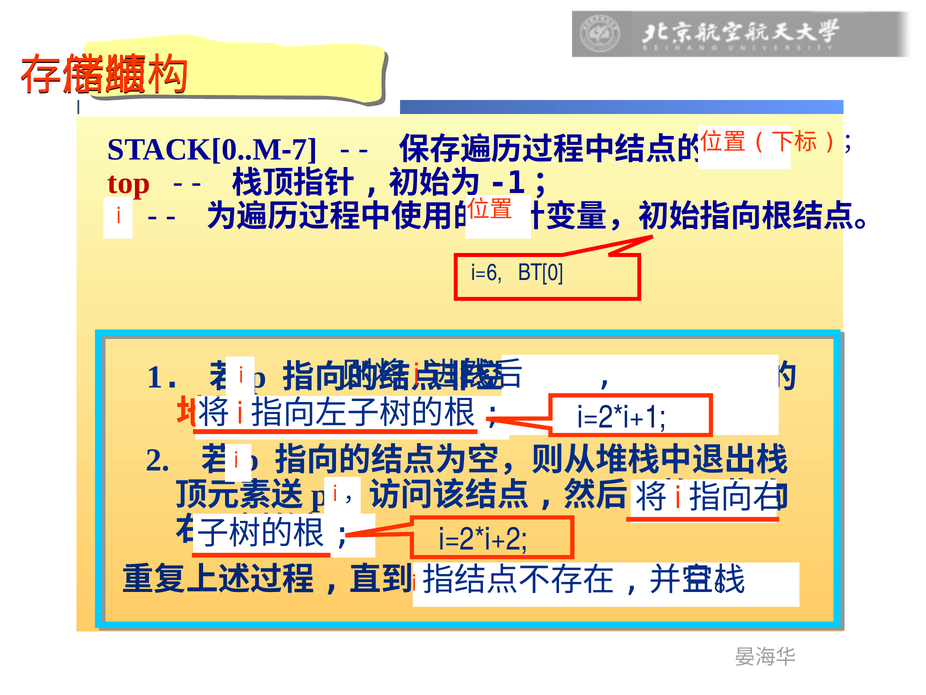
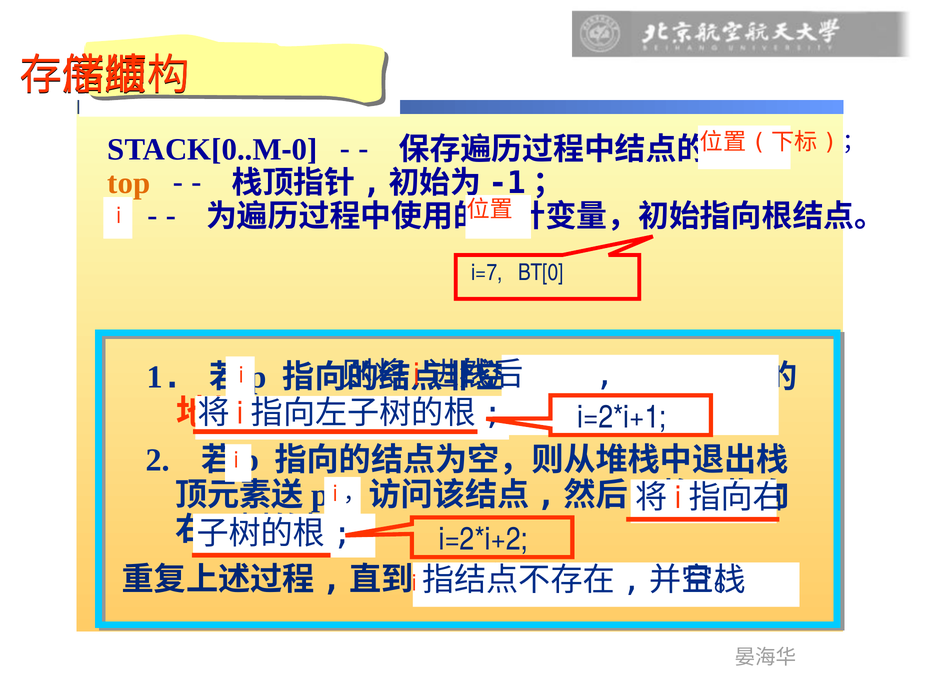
7: 7 -> 0 (304, 150)
top colour: red -> orange (129, 183)
i=6: i=6 -> i=7 (487, 272)
